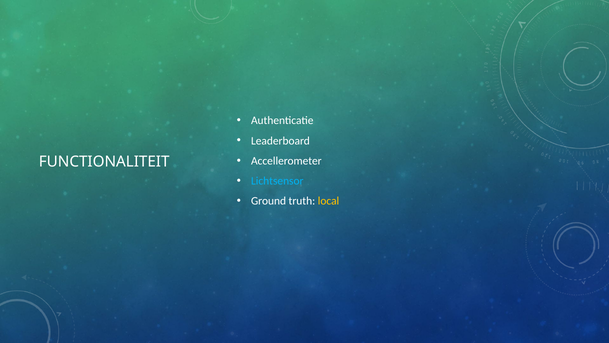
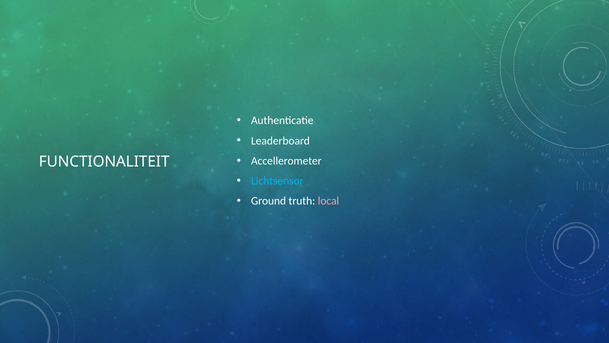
local colour: yellow -> pink (329, 201)
